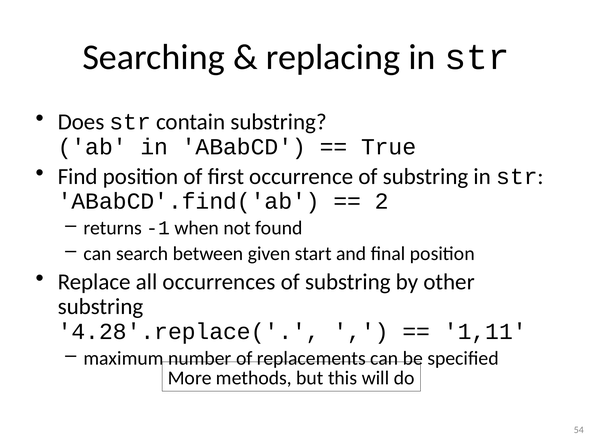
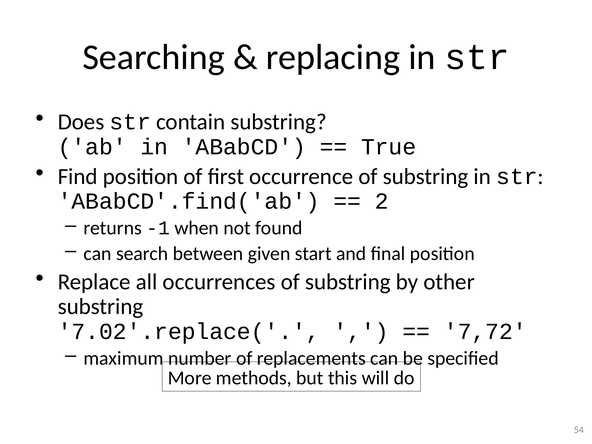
4.28'.replace(: 4.28'.replace( -> 7.02'.replace( (189, 332)
1,11: 1,11 -> 7,72 (485, 332)
